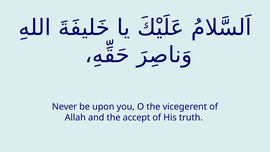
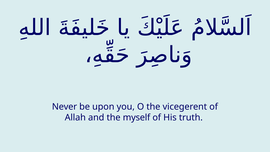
accept: accept -> myself (137, 117)
